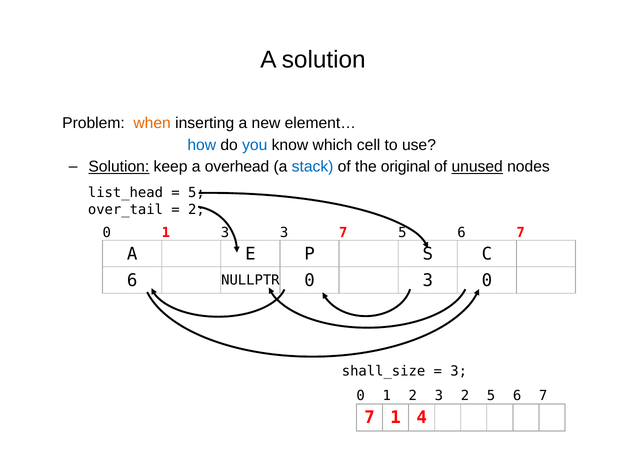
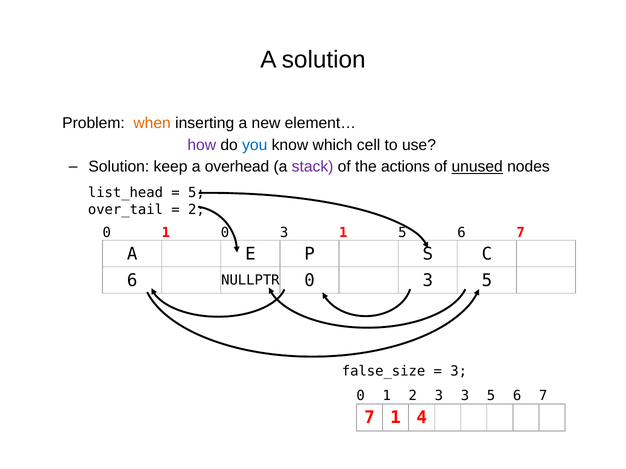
how colour: blue -> purple (202, 145)
Solution underline: present -> none (119, 167)
stack colour: blue -> purple (313, 167)
original: original -> actions (406, 167)
1 3: 3 -> 0 (225, 233)
3 7: 7 -> 1 (343, 233)
0 3 0: 0 -> 5 (487, 281)
shall_size: shall_size -> false_size (384, 372)
3 2: 2 -> 3 (465, 396)
